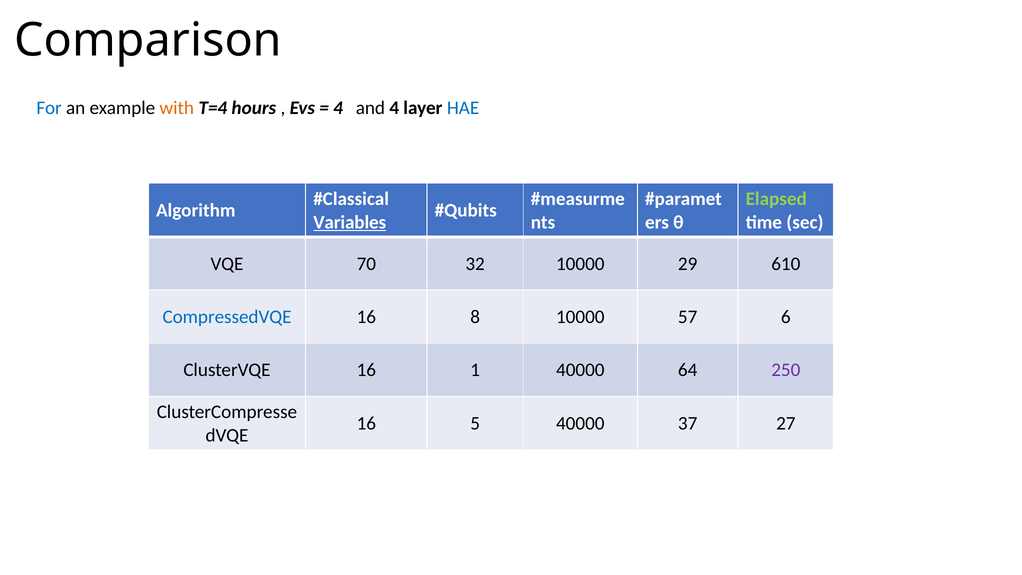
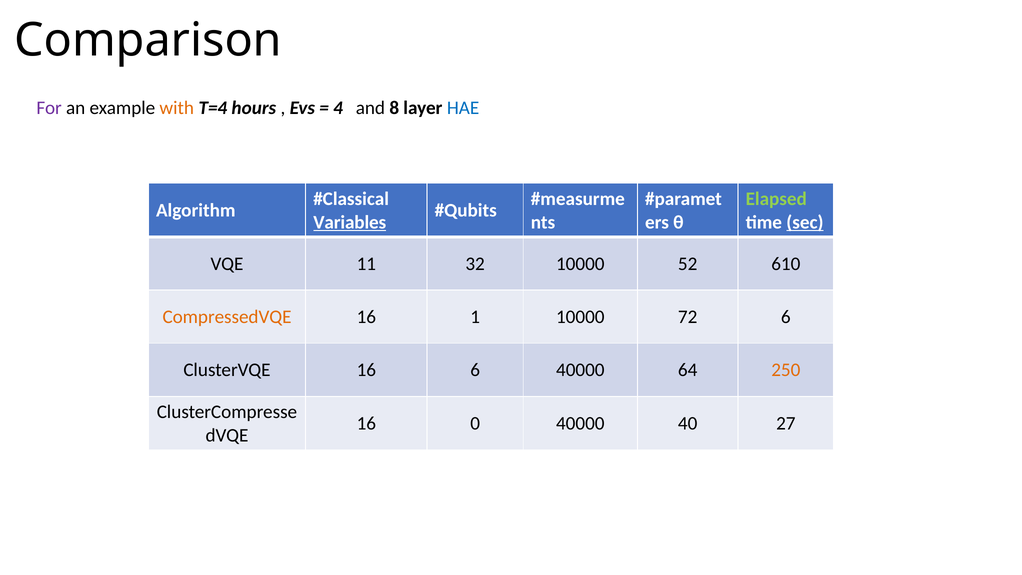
For colour: blue -> purple (49, 108)
and 4: 4 -> 8 (394, 108)
sec underline: none -> present (805, 222)
70: 70 -> 11 (366, 264)
29: 29 -> 52 (688, 264)
CompressedVQE colour: blue -> orange (227, 317)
8: 8 -> 1 (475, 317)
57: 57 -> 72 (688, 317)
16 1: 1 -> 6 (475, 370)
250 colour: purple -> orange (786, 370)
5: 5 -> 0 (475, 423)
37: 37 -> 40 (688, 423)
